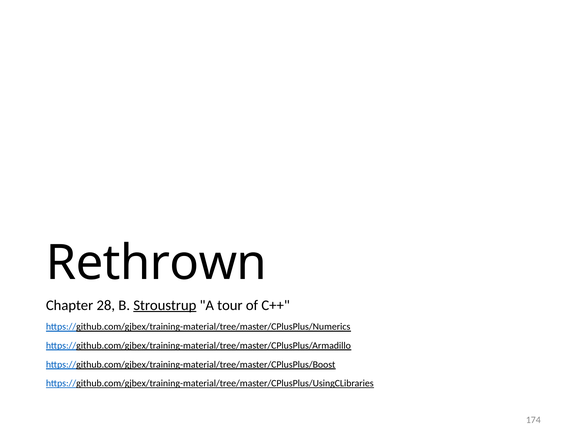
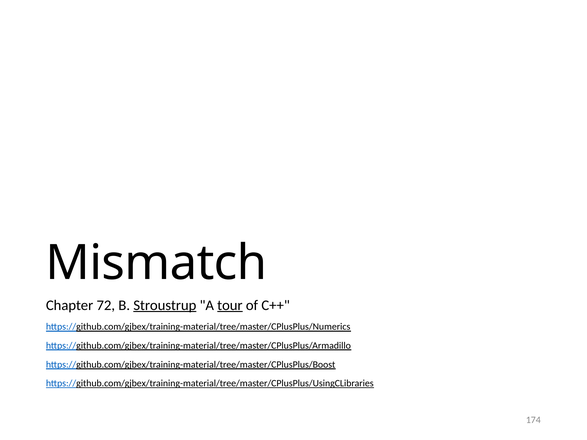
Rethrown: Rethrown -> Mismatch (156, 263)
28: 28 -> 72 (106, 305)
tour underline: none -> present (230, 305)
